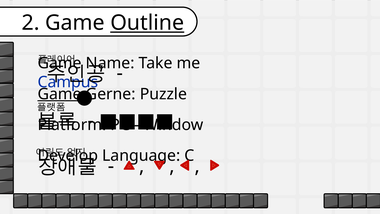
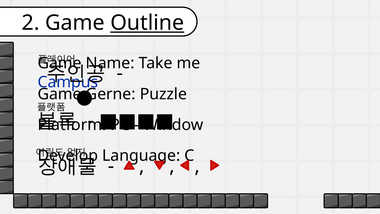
Game underline: present -> none (60, 94)
